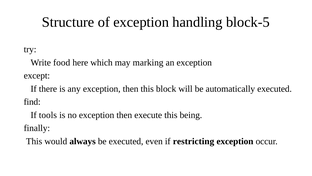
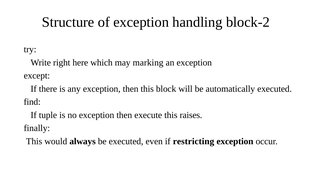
block-5: block-5 -> block-2 (248, 22)
food: food -> right (62, 62)
tools: tools -> tuple (48, 115)
being: being -> raises (191, 115)
